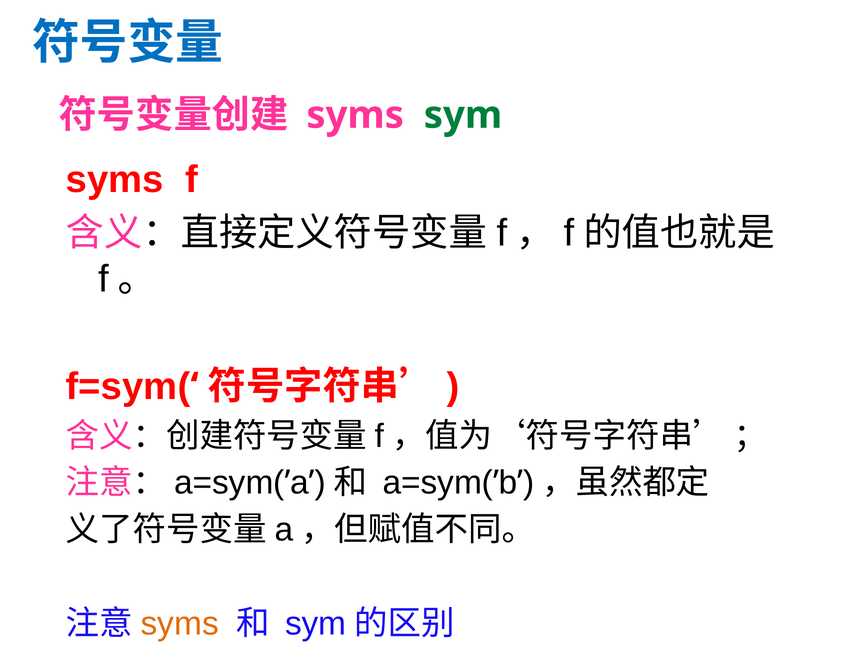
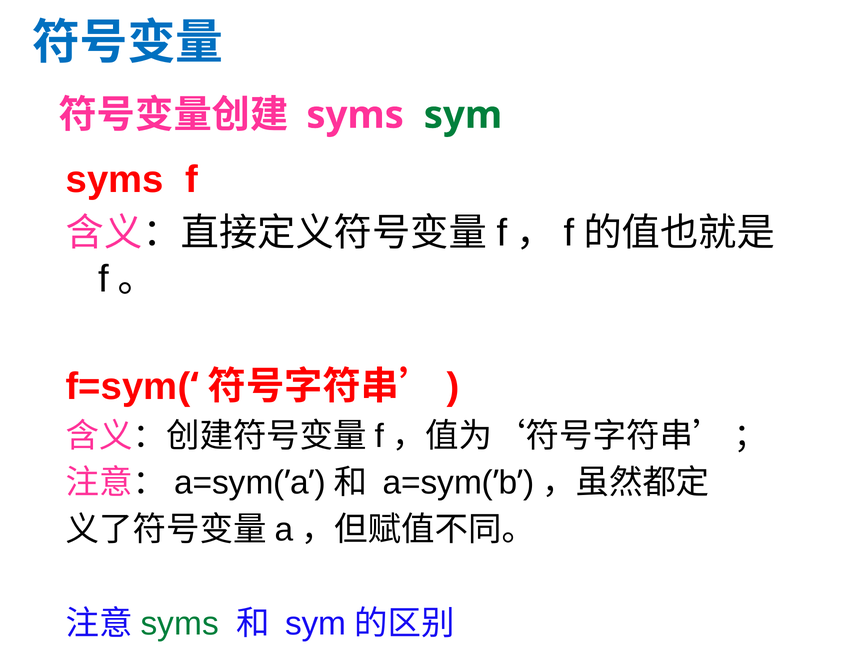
syms colour: orange -> green (180, 623)
